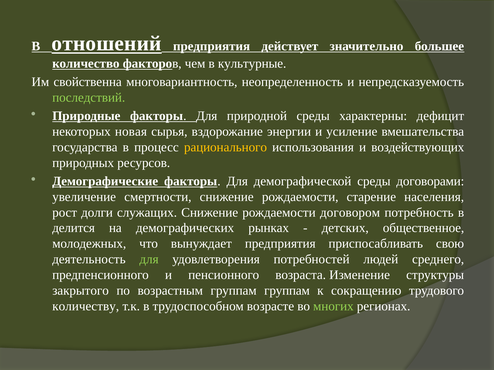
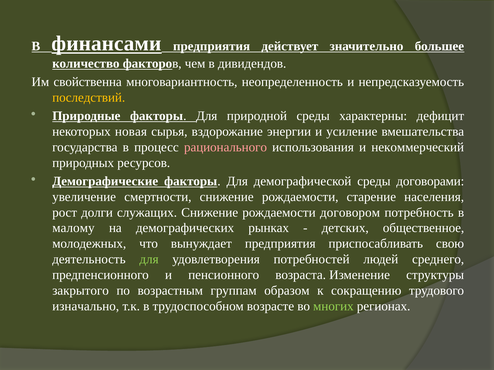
отношений: отношений -> финансами (107, 44)
культурные: культурные -> дивидендов (252, 64)
последствий colour: light green -> yellow (89, 98)
рационального colour: yellow -> pink (226, 147)
воздействующих: воздействующих -> некоммерческий (418, 147)
делится: делится -> малому (73, 228)
группам группам: группам -> образом (287, 291)
количеству: количеству -> изначально (86, 306)
